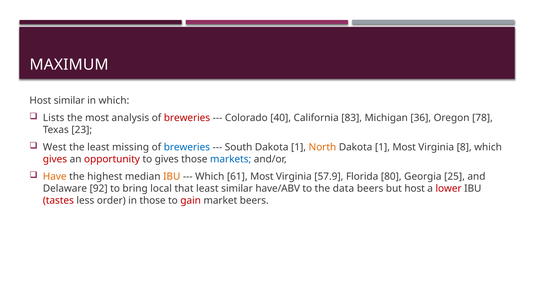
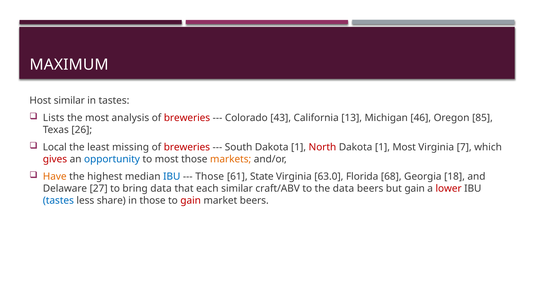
in which: which -> tastes (114, 101)
40: 40 -> 43 (281, 118)
83: 83 -> 13 (352, 118)
36: 36 -> 46 (421, 118)
78: 78 -> 85 (482, 118)
23: 23 -> 26 (82, 130)
West: West -> Local (55, 147)
breweries colour: blue -> red (187, 147)
North colour: orange -> red (322, 147)
8: 8 -> 7 (464, 147)
opportunity colour: red -> blue (112, 159)
to gives: gives -> most (167, 159)
markets colour: blue -> orange (231, 159)
IBU colour: orange -> blue (172, 177)
Which: Which -> Those (210, 177)
61 Most: Most -> State (262, 177)
57.9: 57.9 -> 63.0 (329, 177)
80: 80 -> 68 (391, 177)
25: 25 -> 18 (454, 177)
92: 92 -> 27 (99, 189)
bring local: local -> data (161, 189)
that least: least -> each (207, 189)
have/ABV: have/ABV -> craft/ABV (278, 189)
but host: host -> gain (415, 189)
tastes colour: red -> blue (58, 201)
order: order -> share (111, 201)
